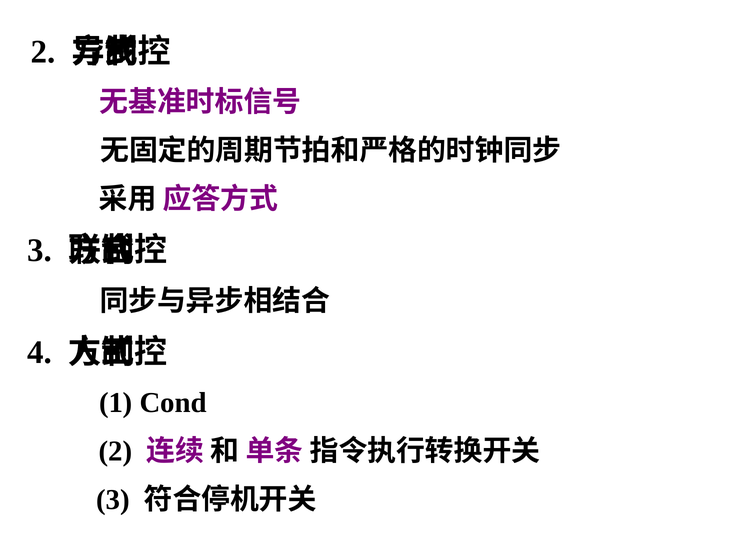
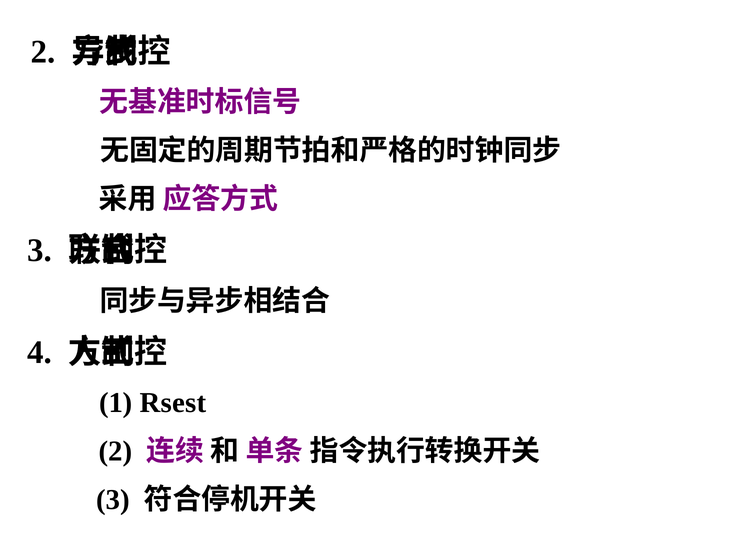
Cond: Cond -> Rsest (173, 403)
